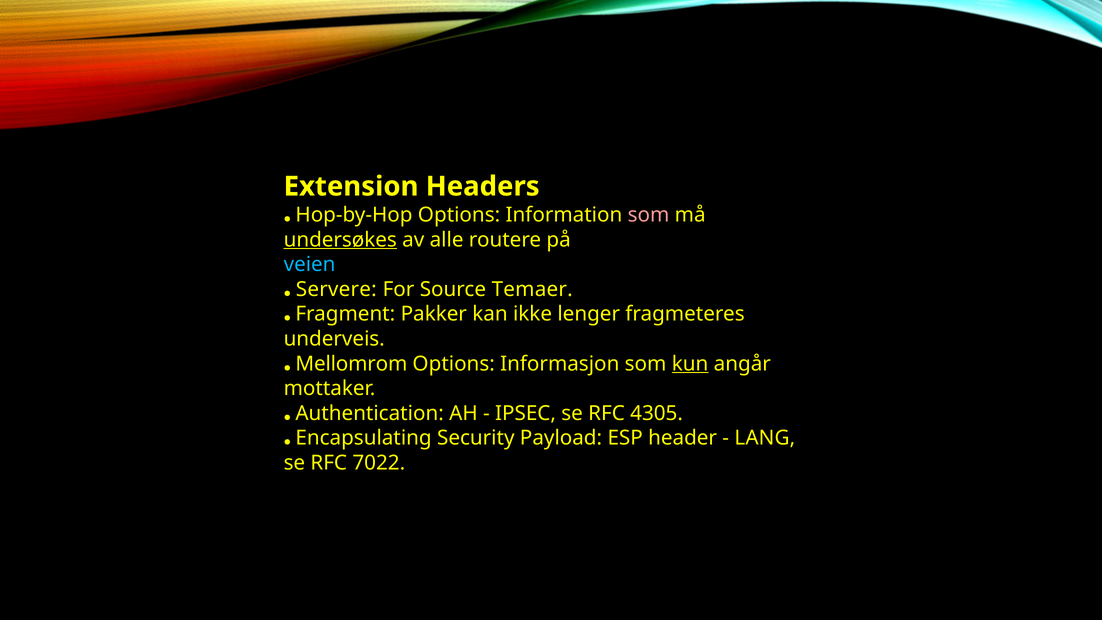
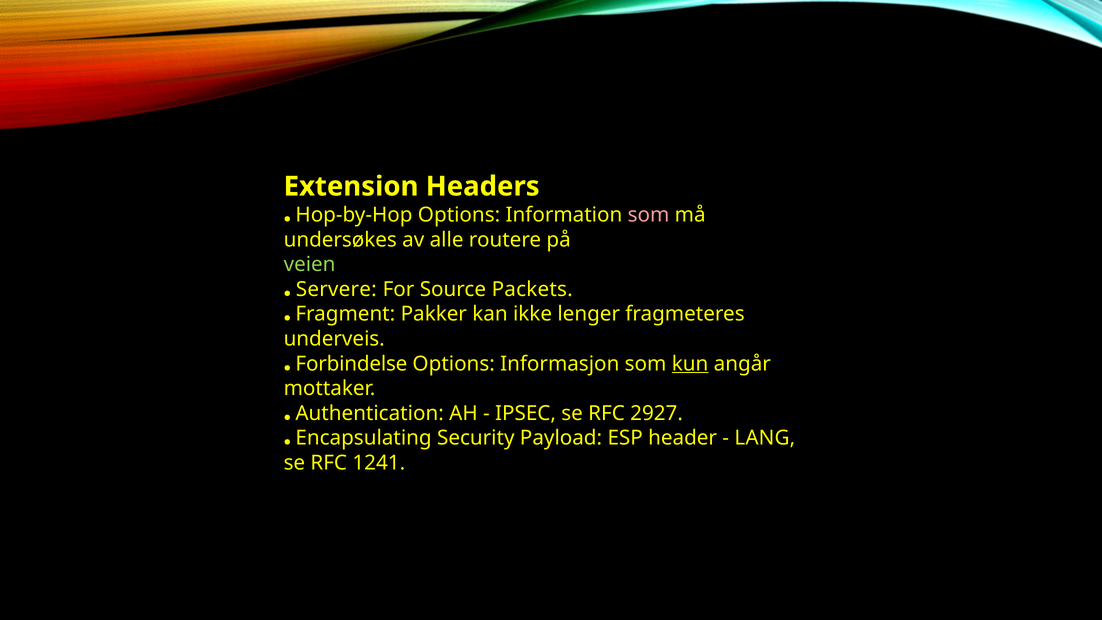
undersøkes underline: present -> none (340, 240)
veien colour: light blue -> light green (310, 264)
Temaer: Temaer -> Packets (532, 289)
Mellomrom: Mellomrom -> Forbindelse (351, 364)
4305: 4305 -> 2927 (657, 413)
7022: 7022 -> 1241 (379, 463)
